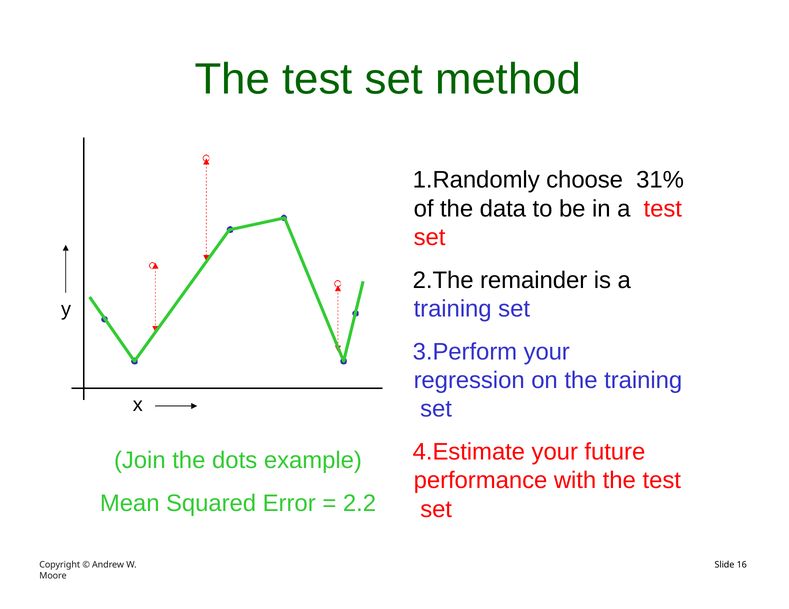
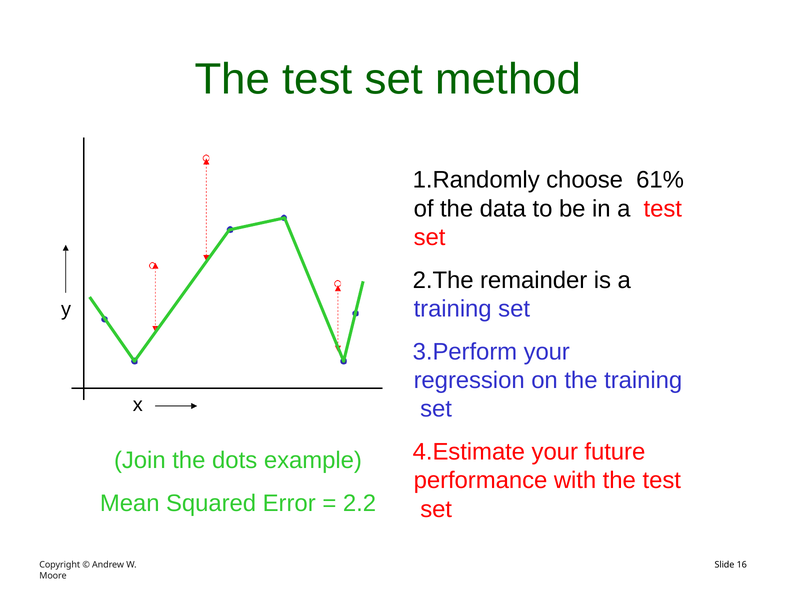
31%: 31% -> 61% (660, 180)
